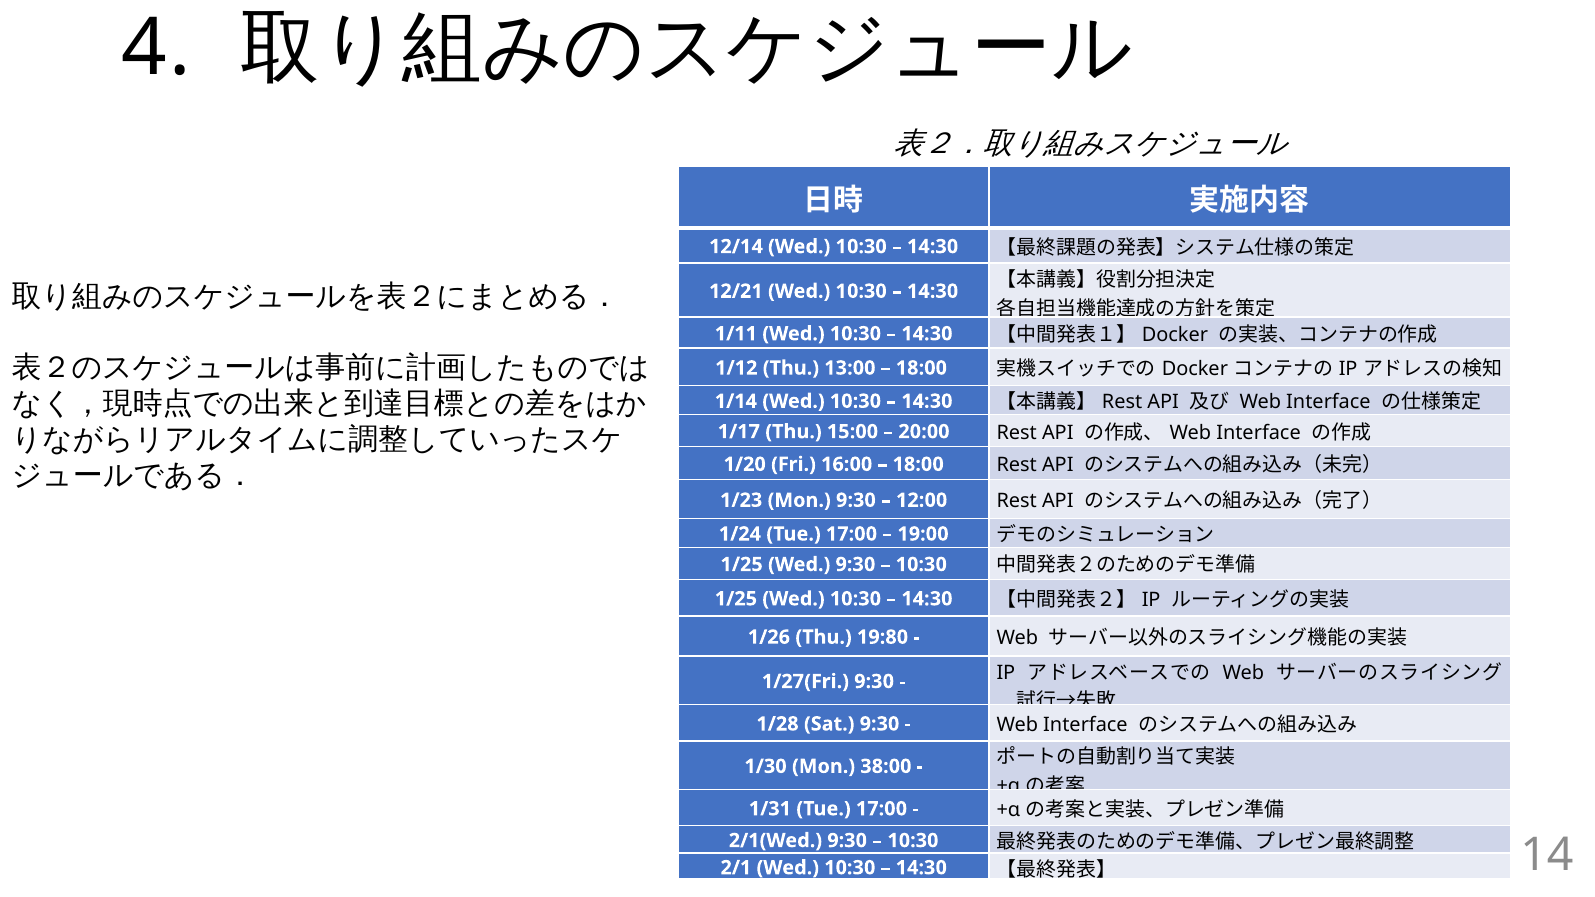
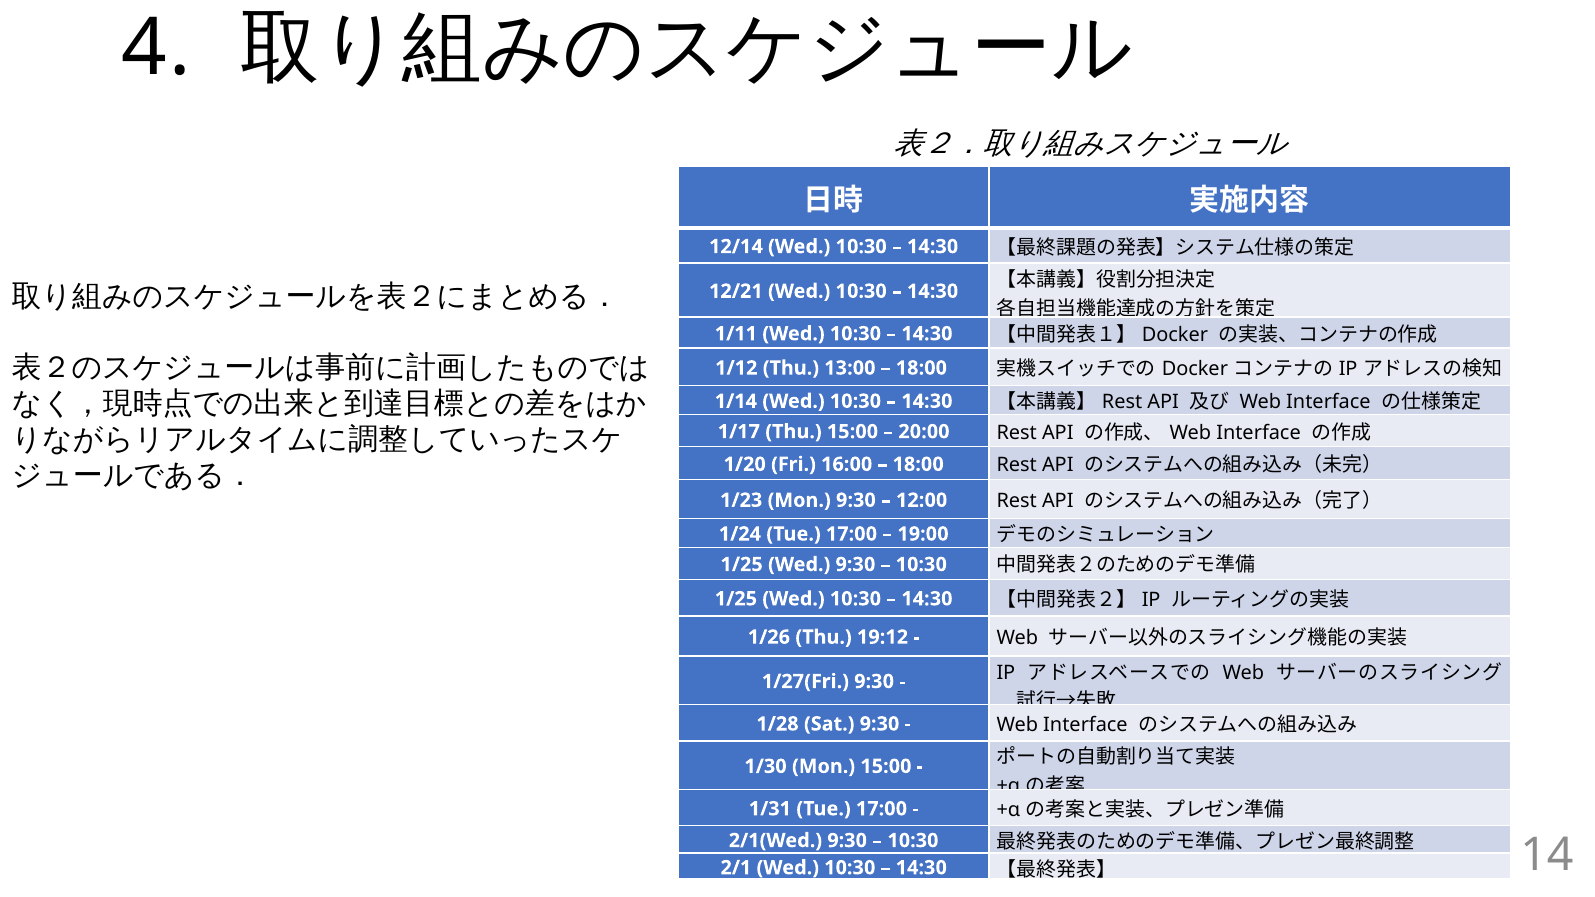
19:80: 19:80 -> 19:12 (883, 637)
Mon 38:00: 38:00 -> 15:00 (886, 767)
